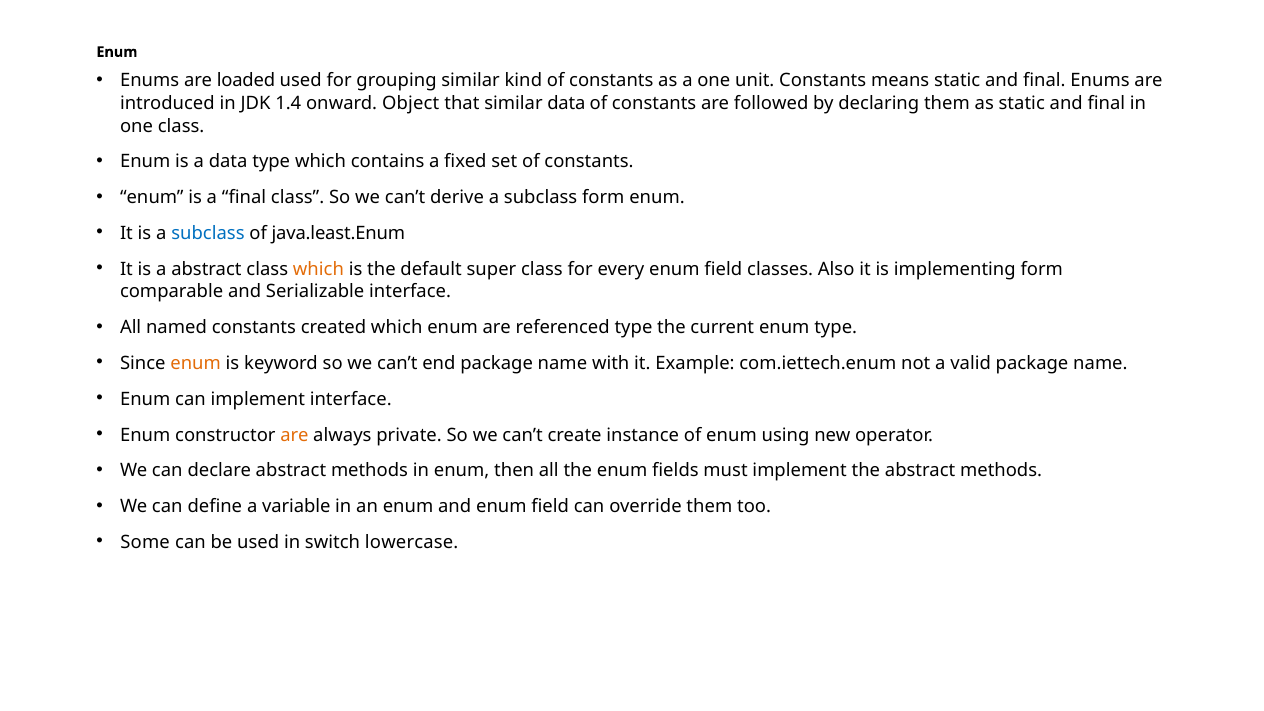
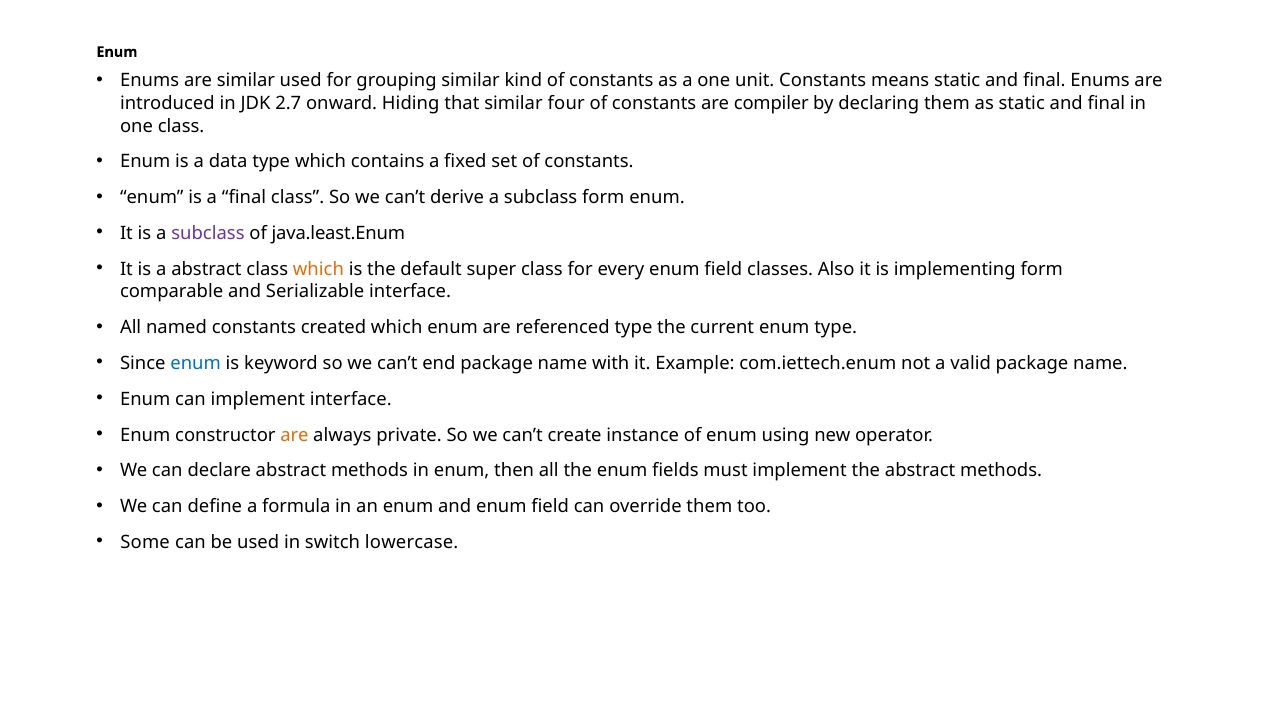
are loaded: loaded -> similar (246, 81)
1.4: 1.4 -> 2.7 (288, 103)
Object: Object -> Hiding (411, 103)
similar data: data -> four (566, 103)
followed: followed -> compiler (771, 103)
subclass colour: blue -> purple (208, 233)
enum colour: orange -> blue (196, 363)
variable: variable -> formula (296, 507)
